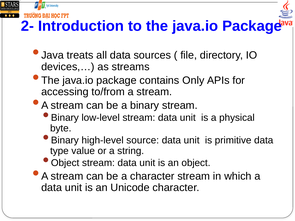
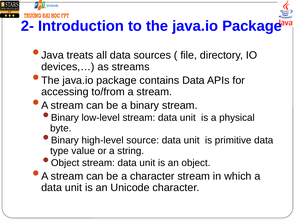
contains Only: Only -> Data (193, 80)
